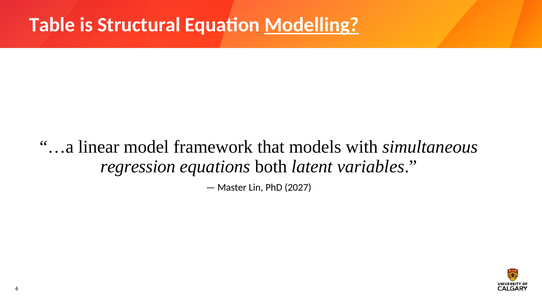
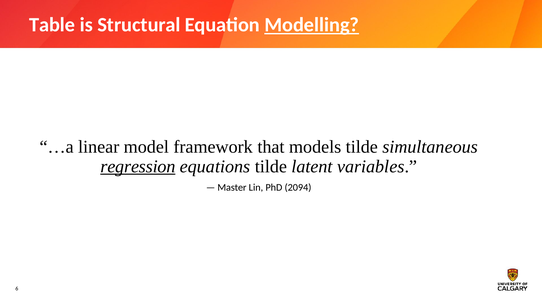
models with: with -> tilde (362, 147)
regression underline: none -> present (138, 166)
equations both: both -> tilde (271, 166)
2027: 2027 -> 2094 (298, 187)
